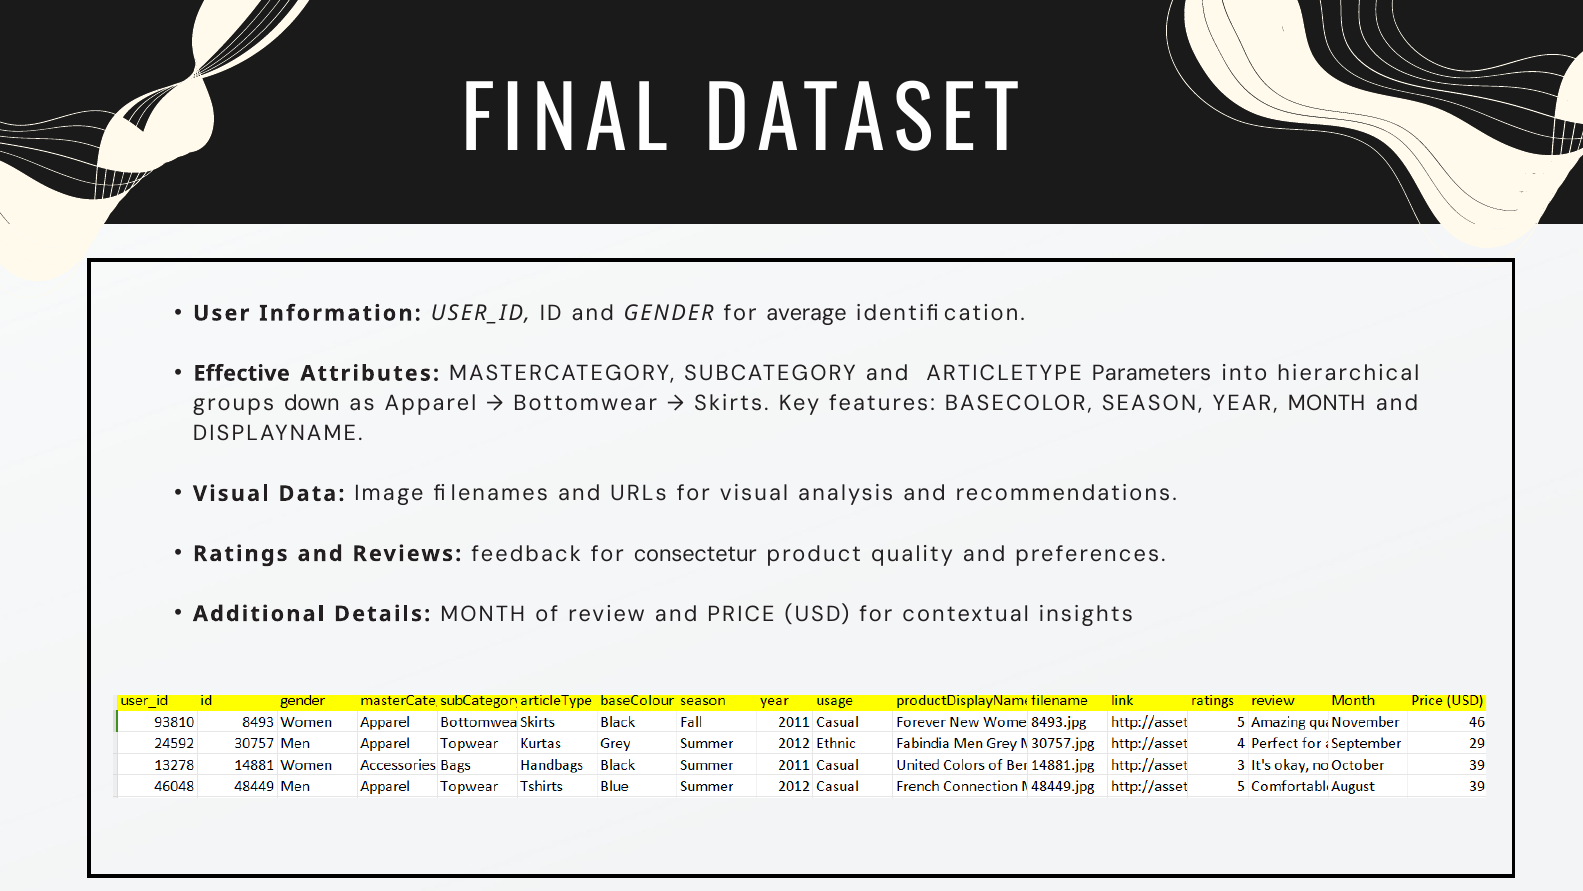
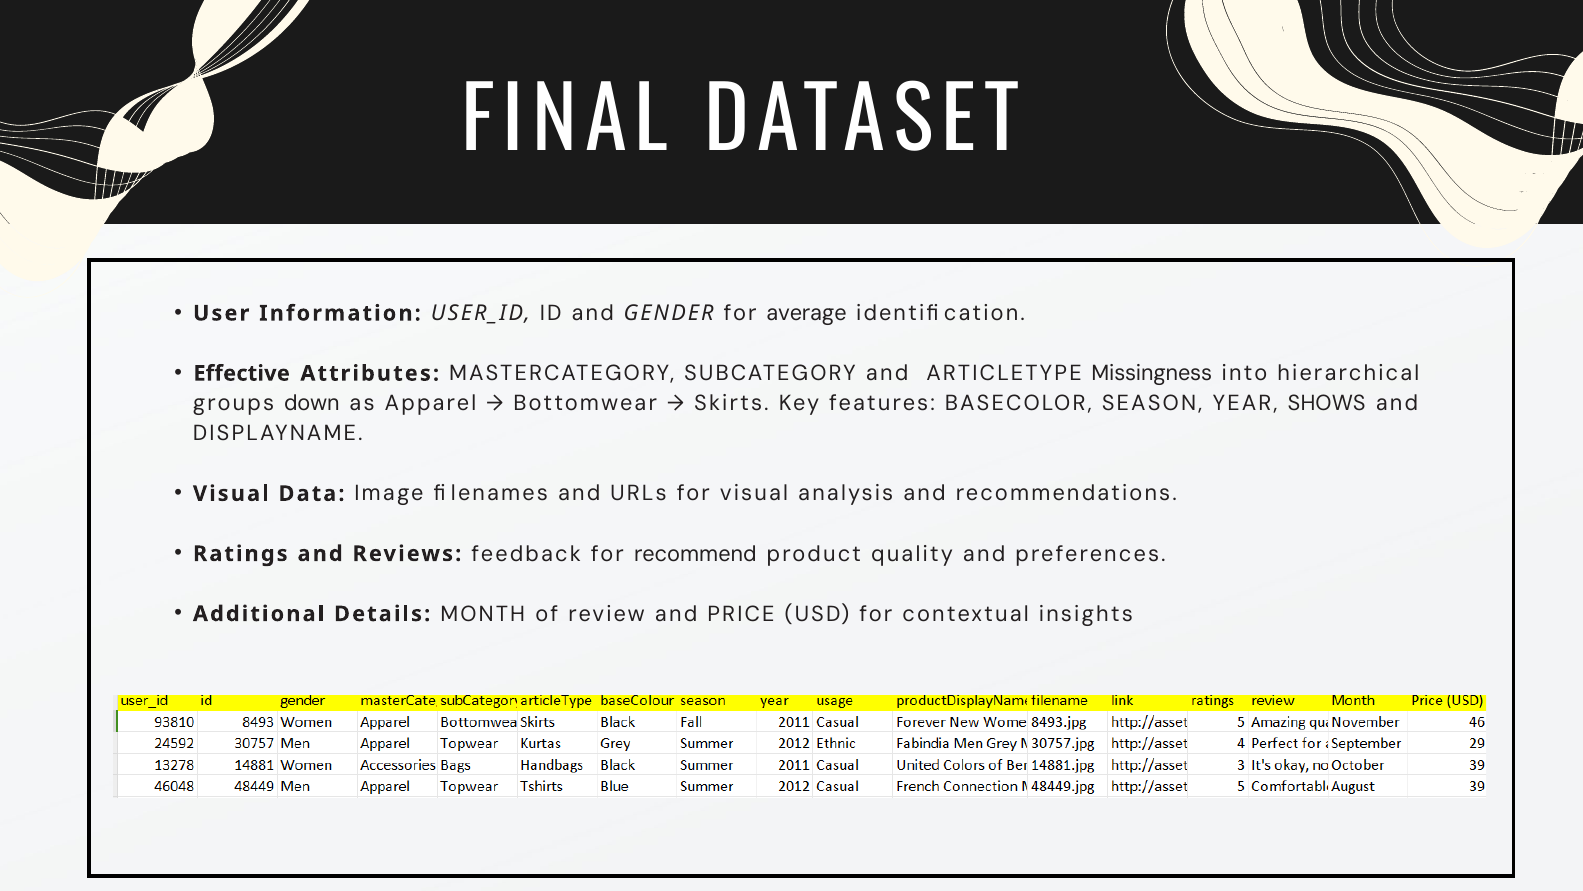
Parameters: Parameters -> Missingness (1152, 373)
YEAR MONTH: MONTH -> SHOWS (1327, 403)
consectetur: consectetur -> recommend (695, 553)
